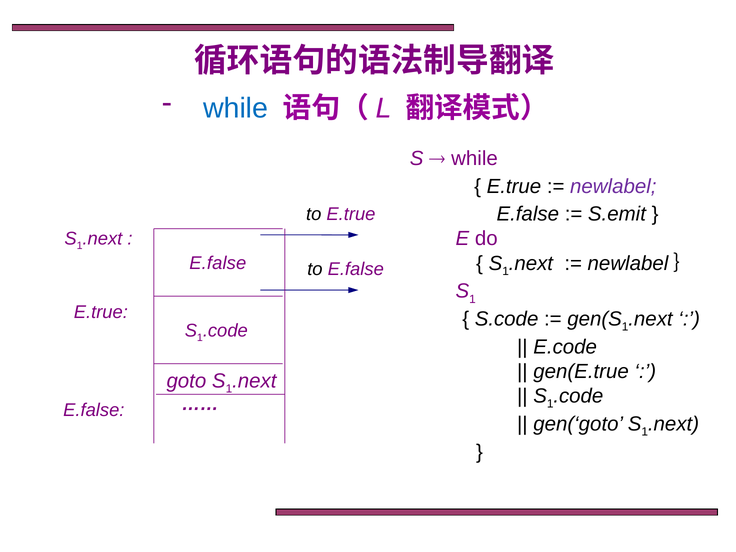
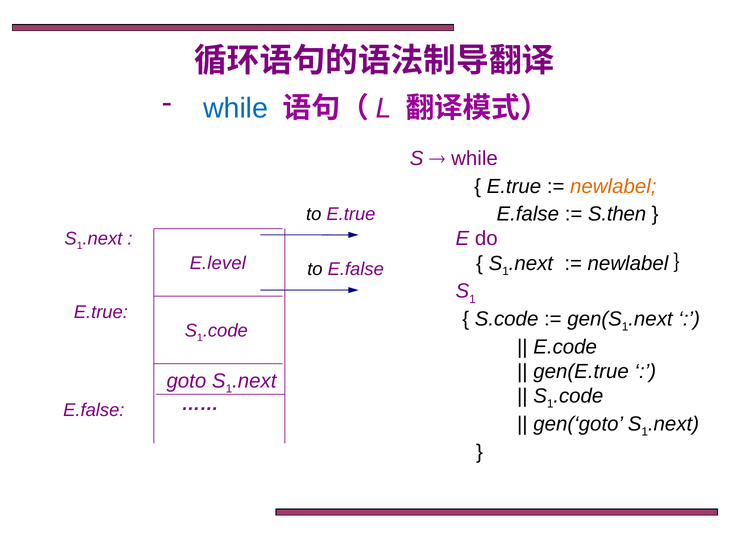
newlabel colour: purple -> orange (613, 186)
S.emit: S.emit -> S.then (617, 214)
E.false: E.false -> E.level (218, 263)
